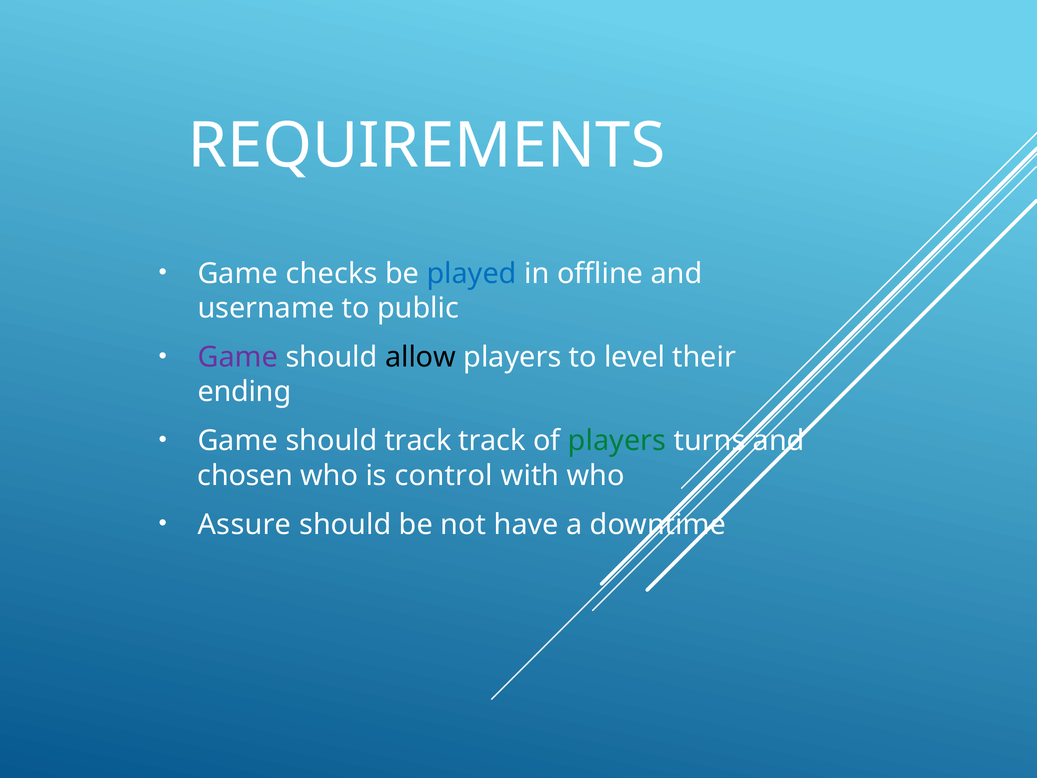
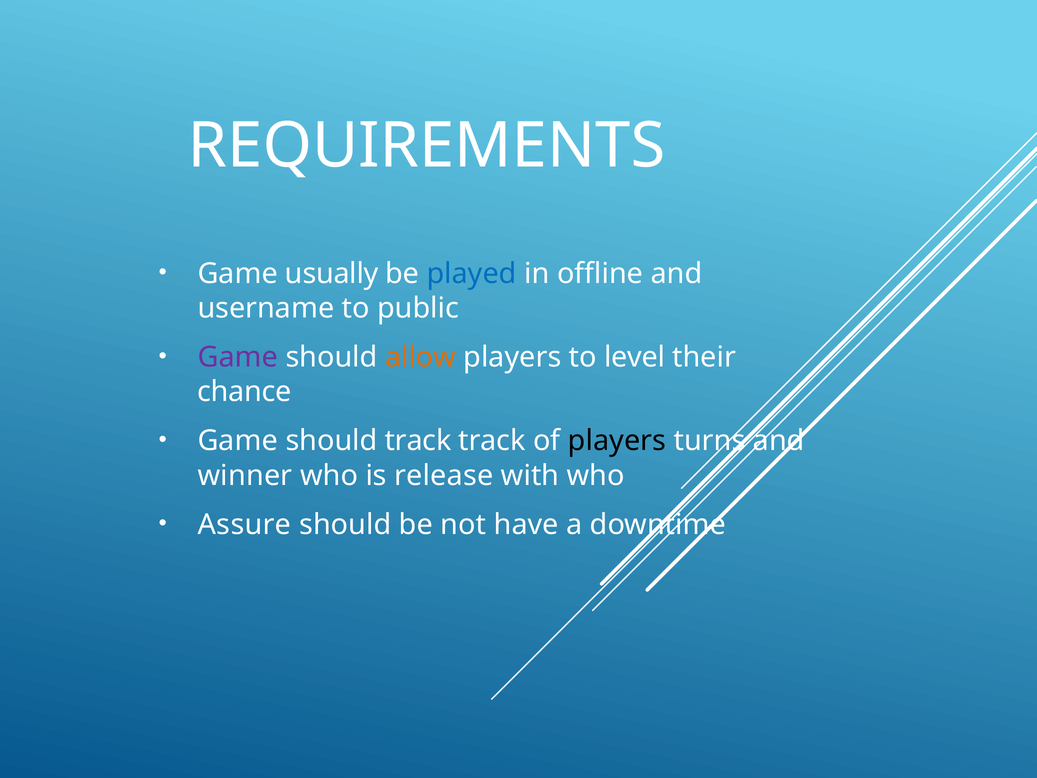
checks: checks -> usually (332, 273)
allow colour: black -> orange (420, 357)
ending: ending -> chance (244, 392)
players colour: green -> black (617, 441)
chosen: chosen -> winner (245, 475)
control: control -> release (444, 475)
